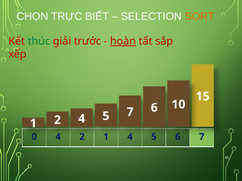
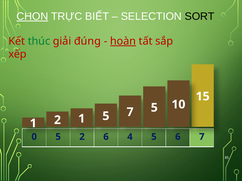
CHỌN underline: none -> present (32, 16)
SORT colour: orange -> black (200, 16)
trước: trước -> đúng (87, 41)
2 4: 4 -> 1 (82, 119)
7 6: 6 -> 5 (154, 108)
4: 4 -> 5 (58, 137)
1: 1 -> 6 (106, 137)
